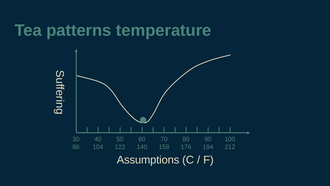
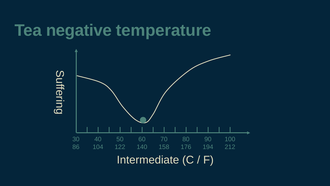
patterns: patterns -> negative (79, 30)
Assumptions: Assumptions -> Intermediate (148, 160)
